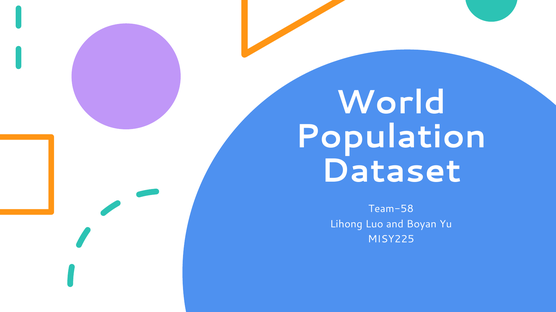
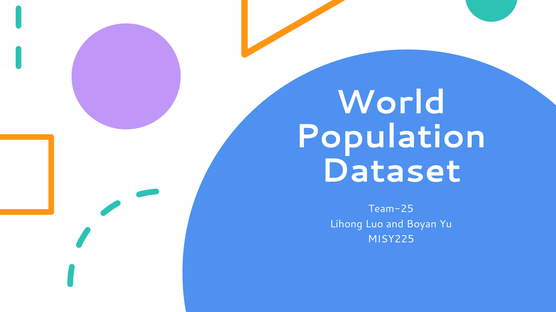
Team-58: Team-58 -> Team-25 (391, 209)
